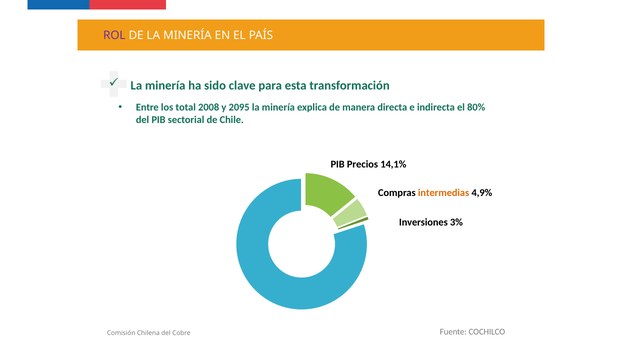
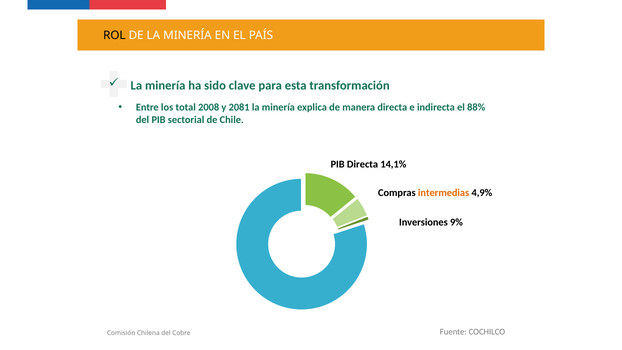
ROL colour: purple -> black (114, 35)
2095: 2095 -> 2081 (239, 107)
80%: 80% -> 88% (476, 107)
PIB Precios: Precios -> Directa (363, 164)
3%: 3% -> 9% (457, 222)
